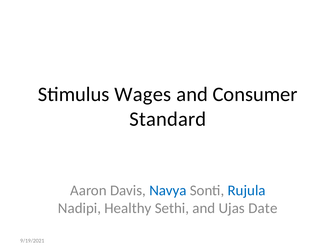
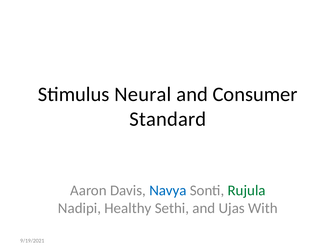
Wages: Wages -> Neural (143, 94)
Rujula colour: blue -> green (247, 190)
Date: Date -> With (263, 208)
